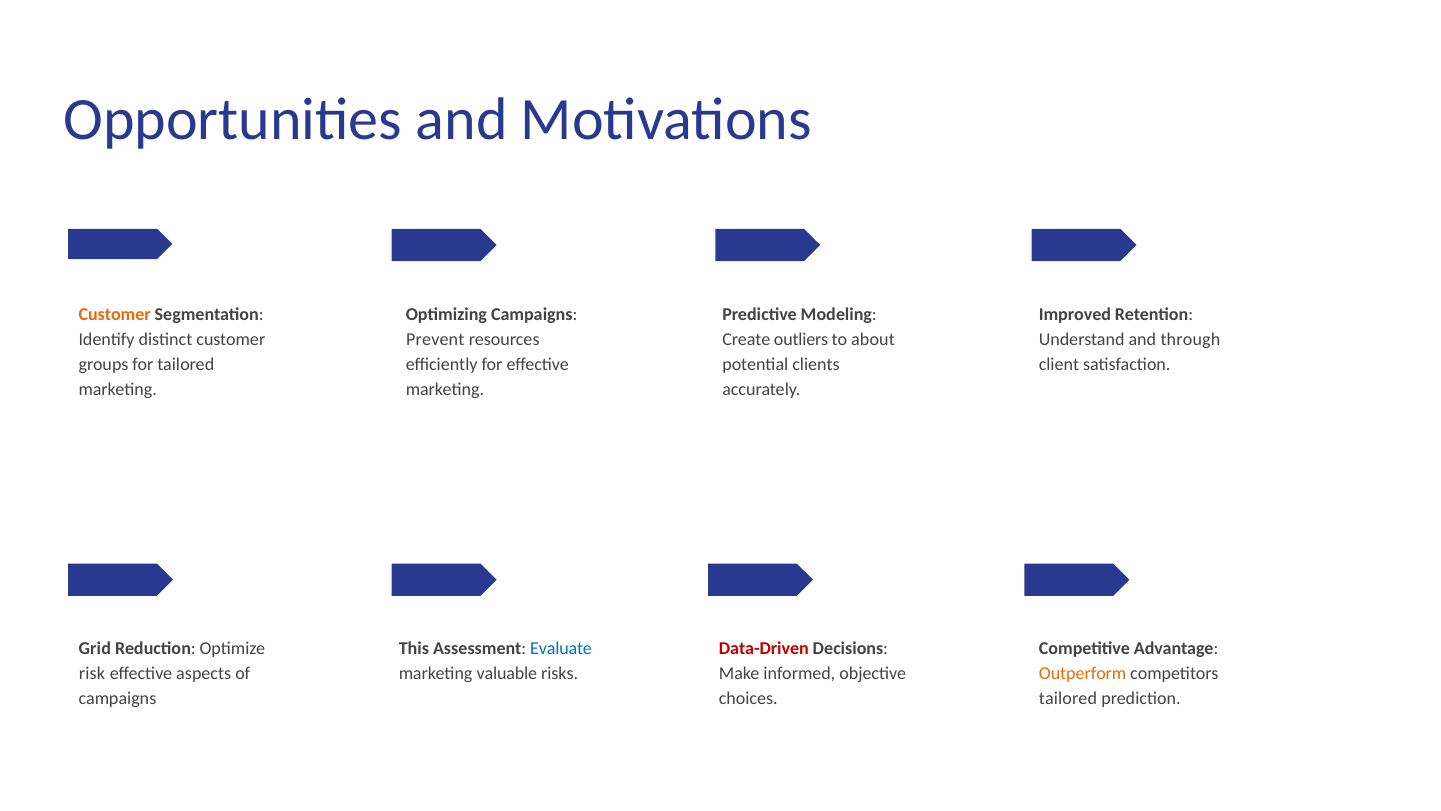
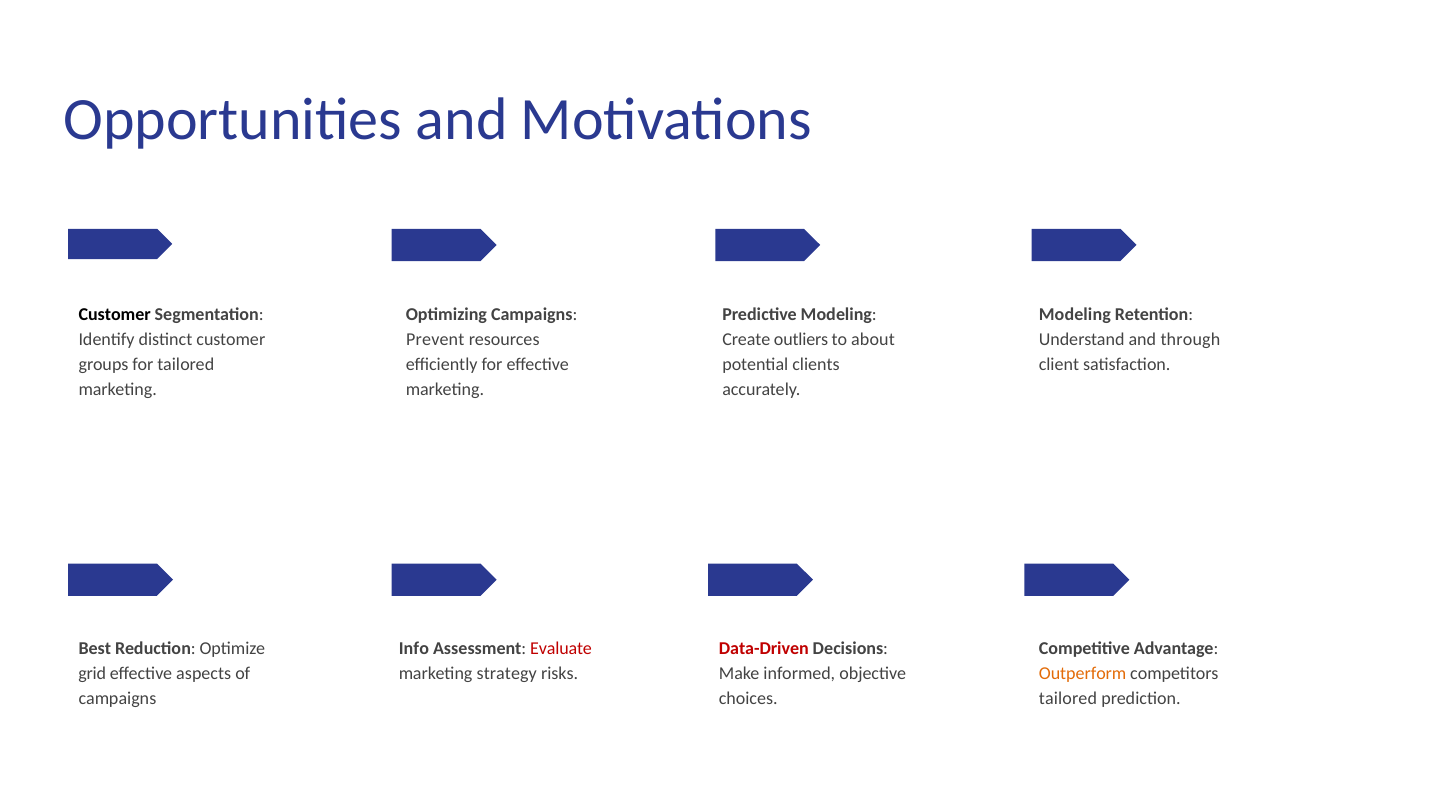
Customer colour: orange -> black (115, 315)
Improved: Improved -> Modeling (1075, 315)
Grid: Grid -> Best (95, 648)
This: This -> Info (414, 648)
Evaluate colour: blue -> red (561, 648)
risk: risk -> grid (92, 673)
valuable: valuable -> strategy (507, 673)
